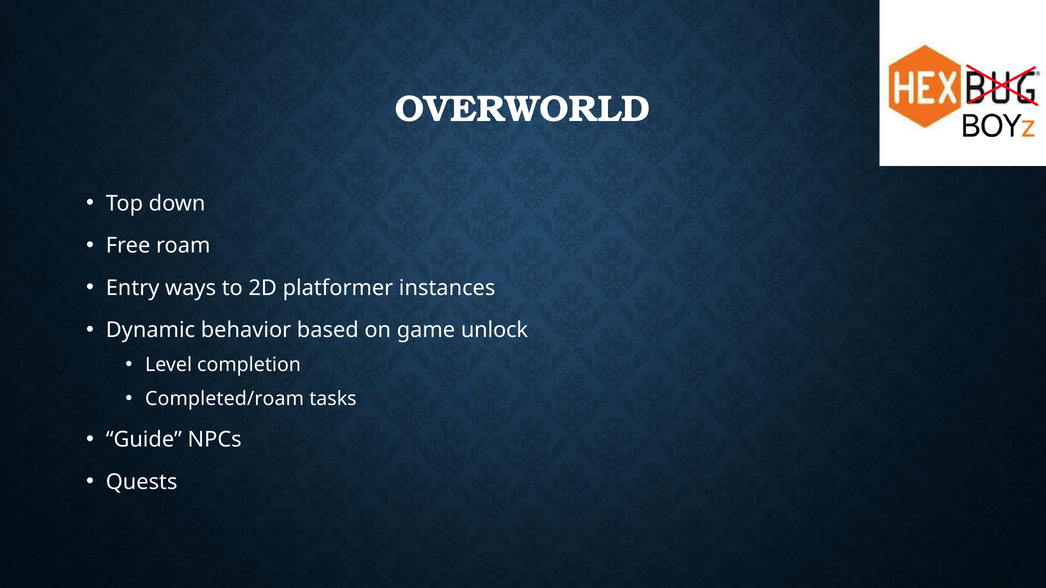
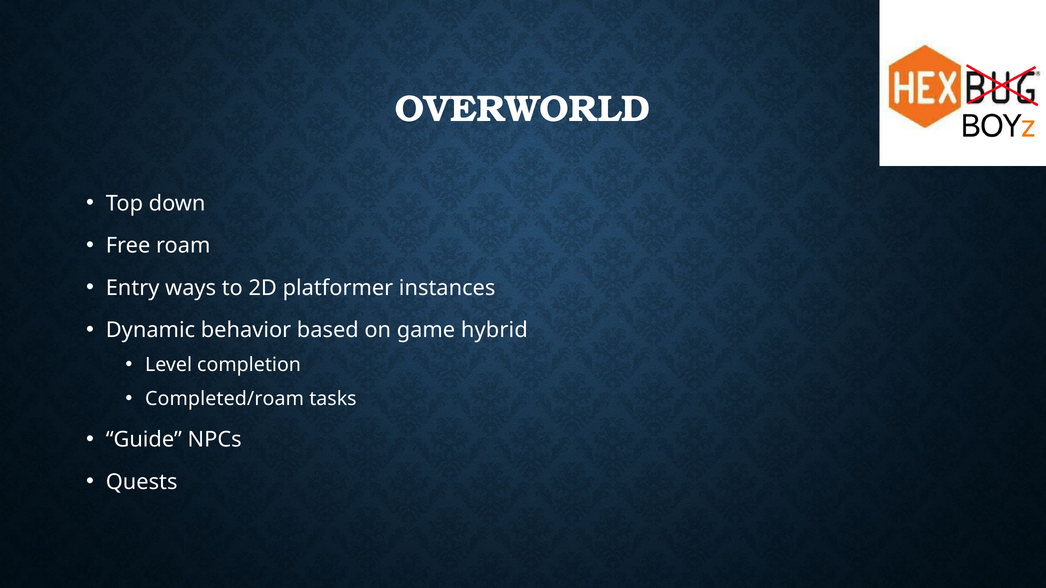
unlock: unlock -> hybrid (494, 330)
